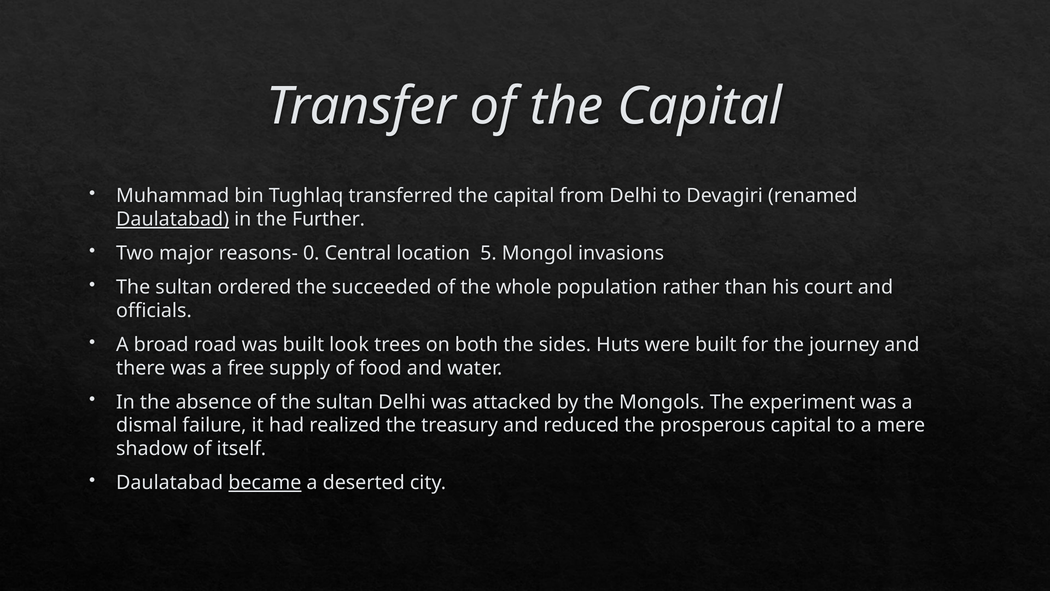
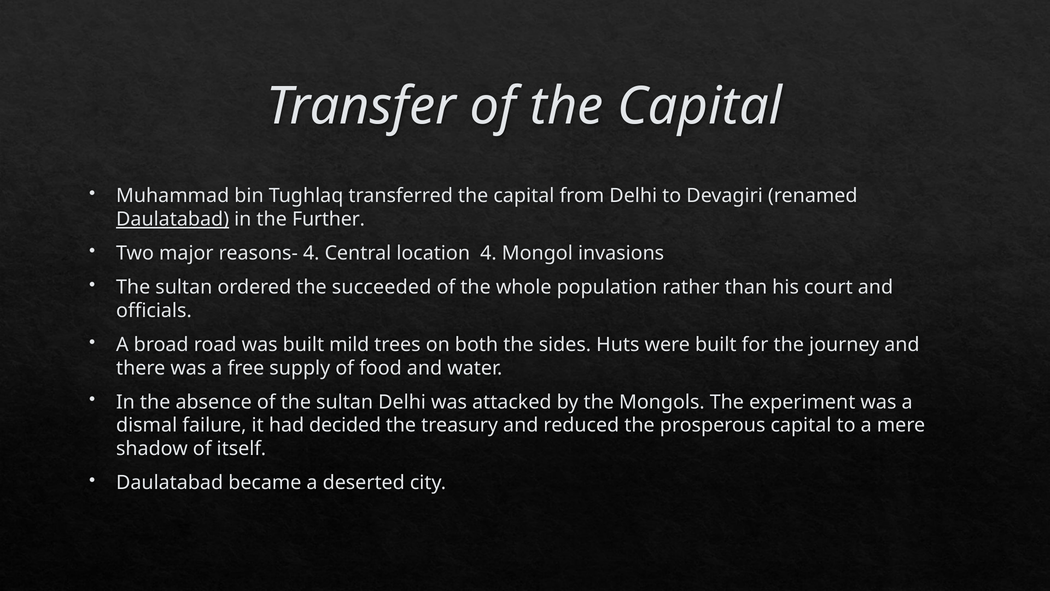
reasons- 0: 0 -> 4 (311, 253)
location 5: 5 -> 4 (488, 253)
look: look -> mild (349, 344)
realized: realized -> decided (345, 425)
became underline: present -> none (265, 482)
